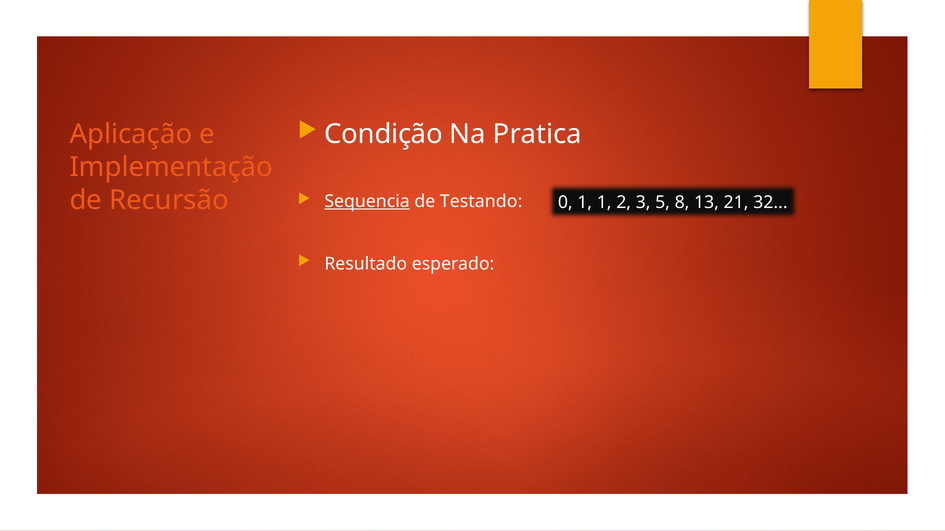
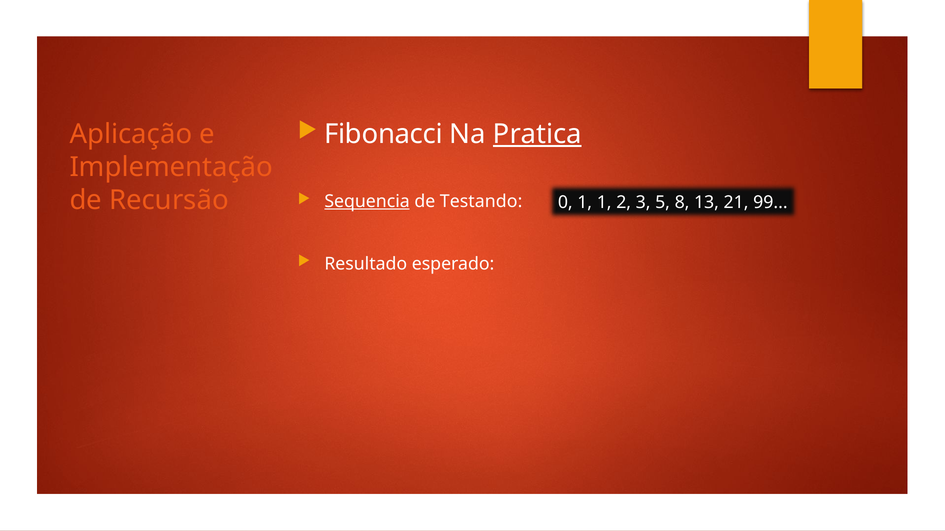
Condição: Condição -> Fibonacci (384, 134)
Pratica underline: none -> present (537, 134)
32: 32 -> 99 (770, 203)
